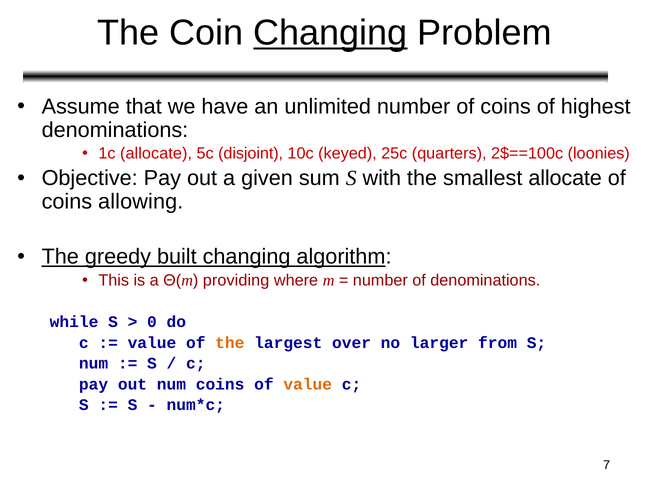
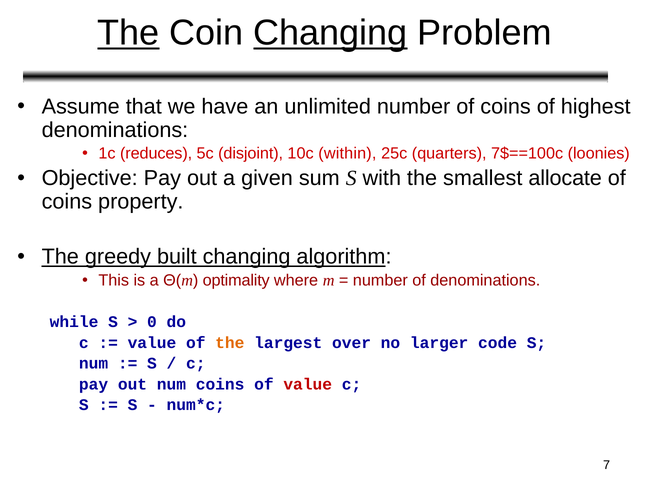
The underline: none -> present (128, 33)
1c allocate: allocate -> reduces (156, 154)
keyed: keyed -> within (347, 154)
2$==100c: 2$==100c -> 7$==100c (527, 154)
allowing: allowing -> property (141, 202)
providing: providing -> optimality (236, 281)
from: from -> code (498, 343)
value colour: orange -> red (308, 385)
